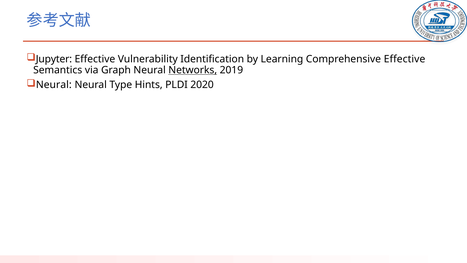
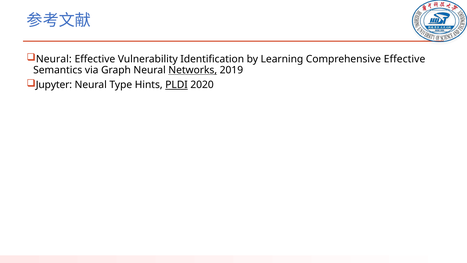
Jupyter: Jupyter -> Neural (54, 59)
Neural: Neural -> Jupyter (54, 85)
PLDI underline: none -> present (177, 85)
